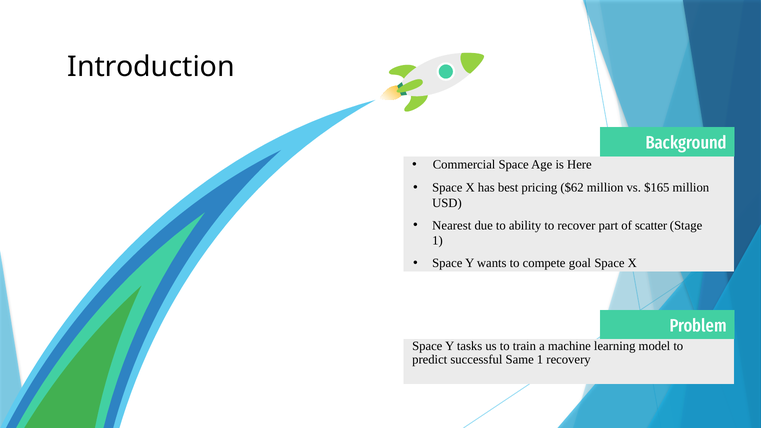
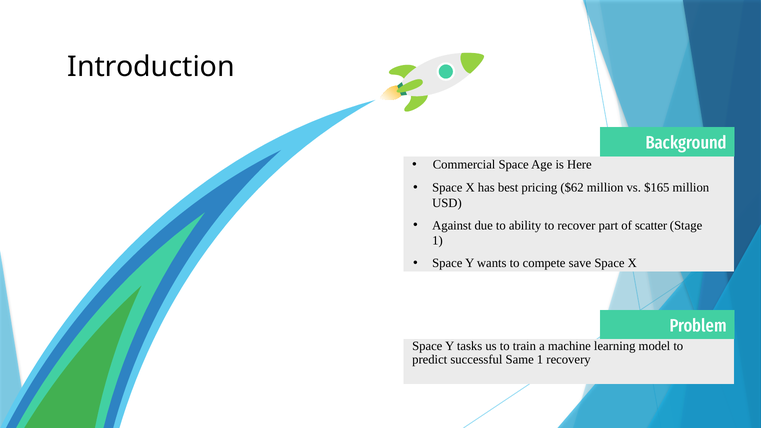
Nearest: Nearest -> Against (452, 225)
goal: goal -> save (580, 263)
